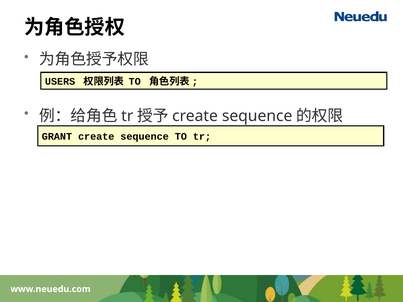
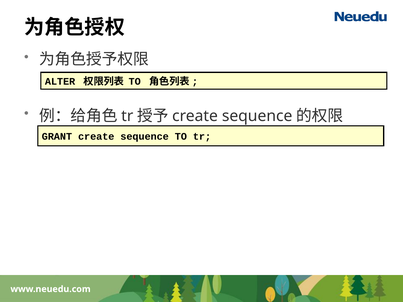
USERS: USERS -> ALTER (60, 81)
